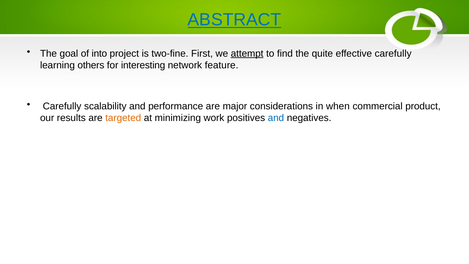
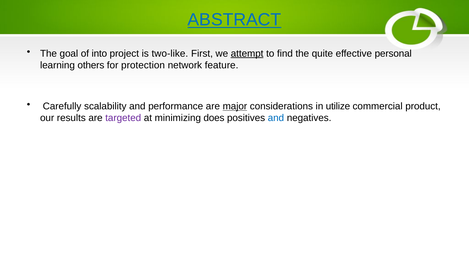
two-fine: two-fine -> two-like (170, 53)
effective carefully: carefully -> personal (393, 53)
interesting: interesting -> protection (143, 65)
major underline: none -> present (235, 106)
when: when -> utilize (338, 106)
targeted colour: orange -> purple (123, 118)
work: work -> does (214, 118)
